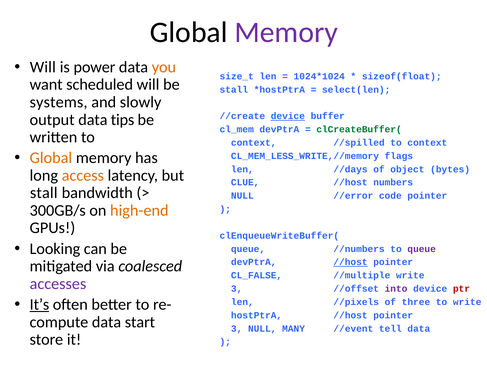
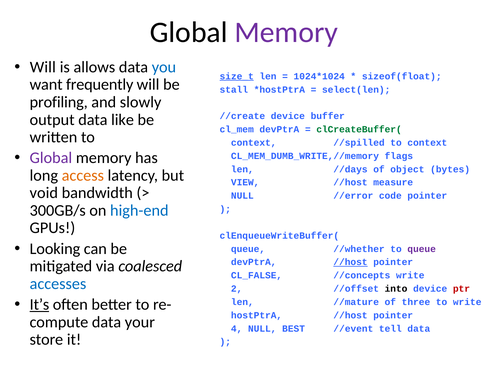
power: power -> allows (94, 67)
you colour: orange -> blue (164, 67)
size_t underline: none -> present (237, 76)
scheduled: scheduled -> frequently (100, 85)
systems: systems -> profiling (59, 102)
device underline: present -> none (288, 116)
tips: tips -> like (123, 120)
Global colour: orange -> purple (51, 158)
CL_MEM_LESS_WRITE,//memory: CL_MEM_LESS_WRITE,//memory -> CL_MEM_DUMB_WRITE,//memory (305, 156)
CLUE: CLUE -> VIEW (245, 183)
numbers: numbers -> measure (393, 183)
stall: stall -> void (44, 193)
high-end colour: orange -> blue (139, 211)
//numbers: //numbers -> //whether (359, 249)
//multiple: //multiple -> //concepts (362, 276)
accesses colour: purple -> blue (58, 284)
3: 3 -> 2 (237, 289)
into colour: purple -> black (396, 289)
//pixels: //pixels -> //mature (356, 302)
start: start -> your (140, 322)
3: 3 -> 4 (237, 329)
MANY: MANY -> BEST (294, 329)
